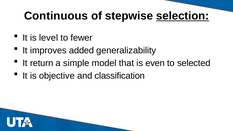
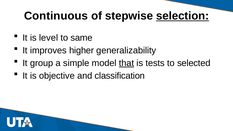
fewer: fewer -> same (82, 38)
added: added -> higher (82, 50)
return: return -> group (42, 63)
that underline: none -> present (126, 63)
even: even -> tests (155, 63)
